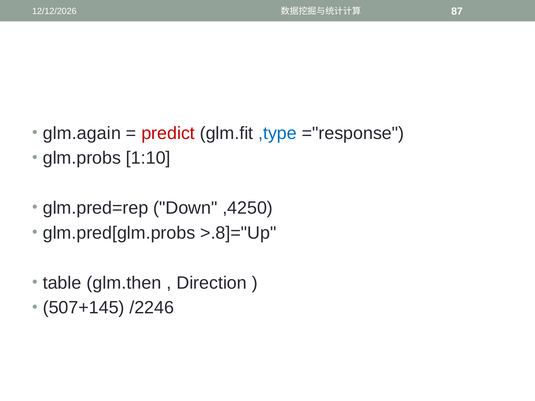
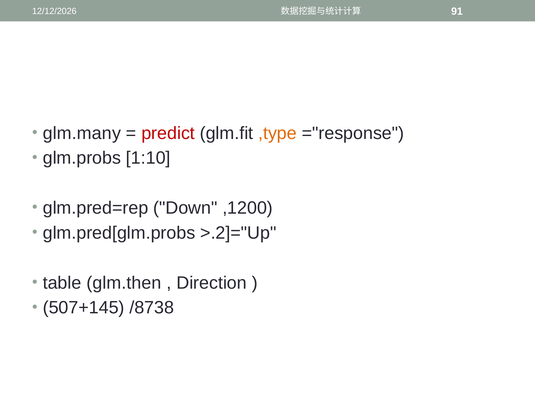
87: 87 -> 91 (457, 11)
glm.again: glm.again -> glm.many (82, 133)
,type colour: blue -> orange (278, 133)
,4250: ,4250 -> ,1200 (248, 208)
>.8]="Up: >.8]="Up -> >.2]="Up (238, 233)
/2246: /2246 -> /8738 (152, 308)
